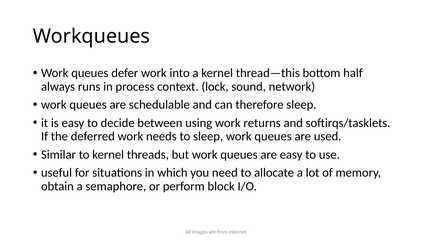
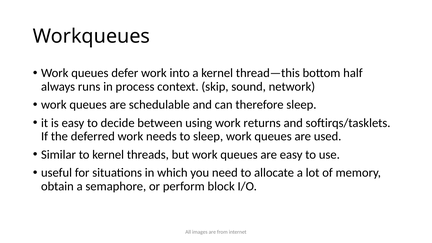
lock: lock -> skip (215, 87)
